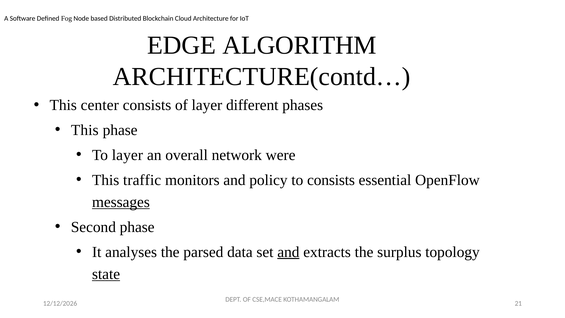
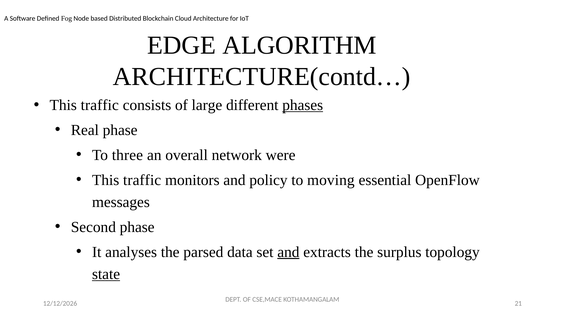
center: center -> traffic (100, 105)
of layer: layer -> large (207, 105)
phases underline: none -> present (303, 105)
This: This -> Real (85, 130)
To layer: layer -> three (127, 155)
to consists: consists -> moving (331, 180)
messages underline: present -> none (121, 202)
